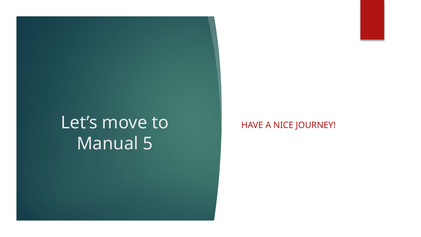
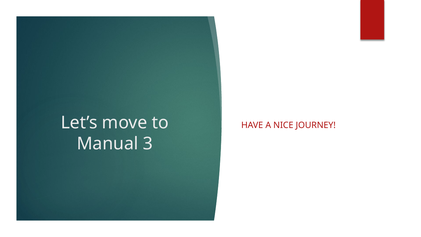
5: 5 -> 3 (148, 144)
